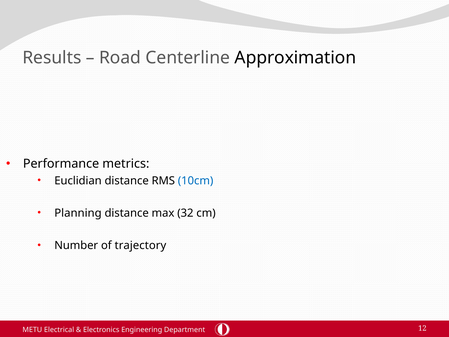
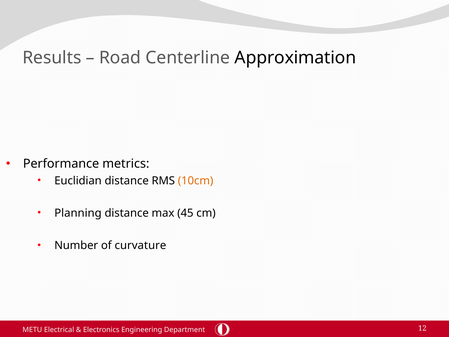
10cm colour: blue -> orange (196, 181)
32: 32 -> 45 (185, 213)
trajectory: trajectory -> curvature (140, 245)
